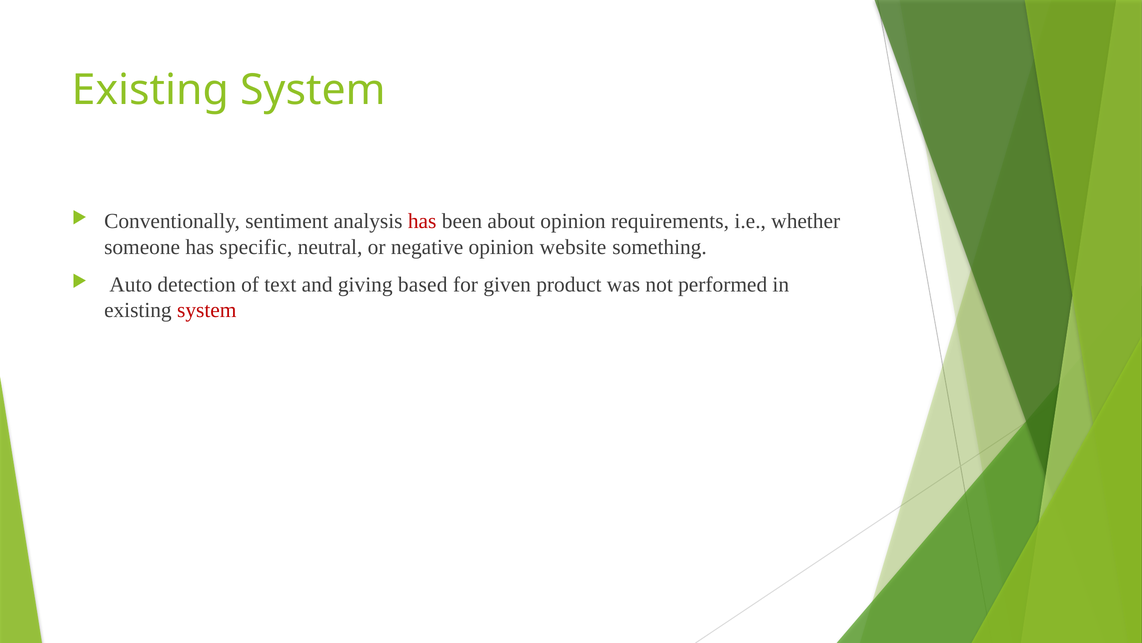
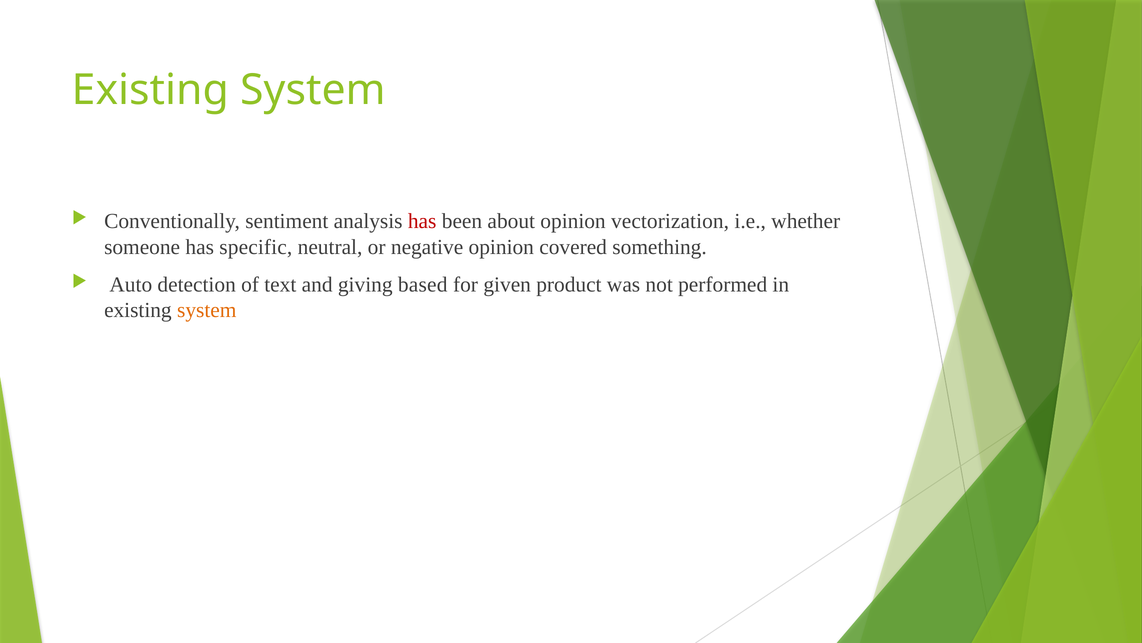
requirements: requirements -> vectorization (670, 221)
website: website -> covered (573, 247)
system colour: red -> orange (207, 310)
